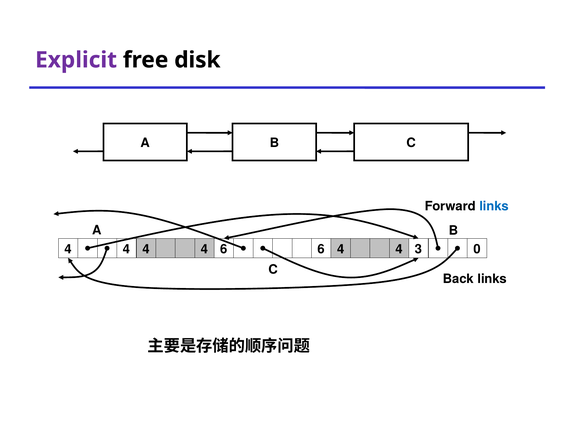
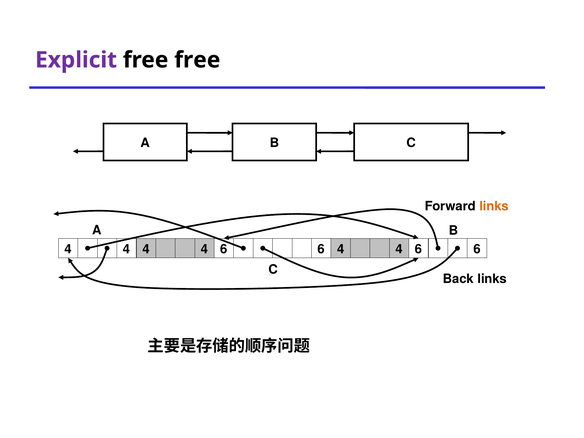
free disk: disk -> free (197, 60)
links colour: blue -> orange (494, 206)
3: 3 -> 6 (419, 249)
0: 0 -> 6 (477, 249)
